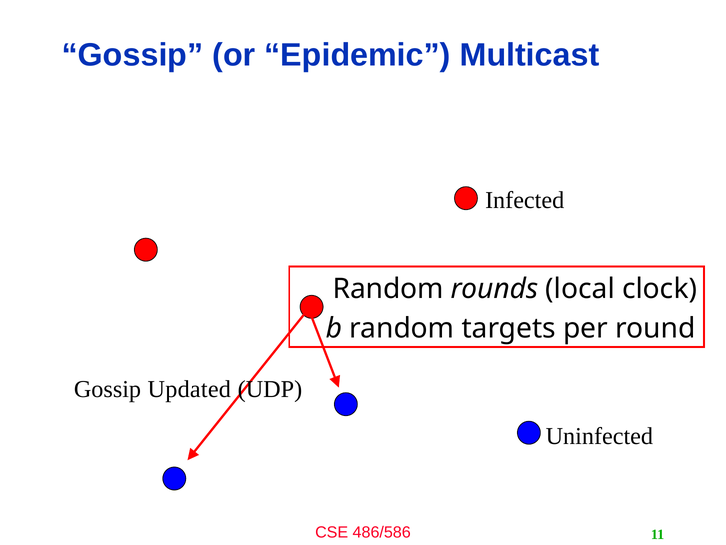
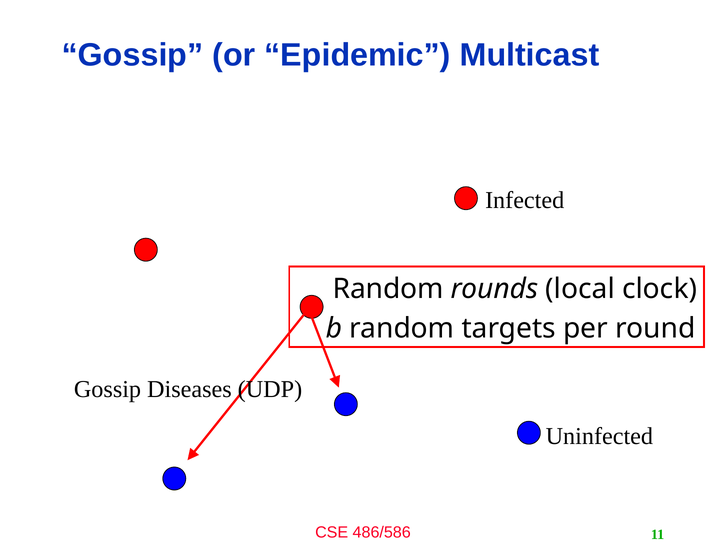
Updated: Updated -> Diseases (189, 389)
